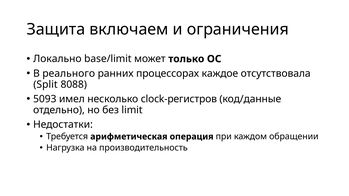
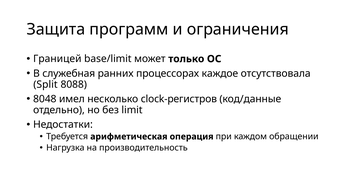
включаем: включаем -> программ (129, 29)
Локально: Локально -> Границей (57, 59)
реального: реального -> служебная (69, 74)
5093: 5093 -> 8048 (45, 99)
